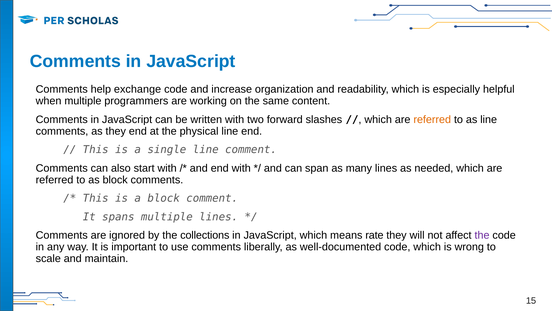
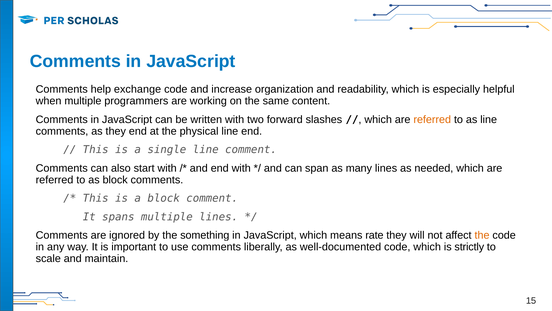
collections: collections -> something (205, 235)
the colour: purple -> orange (482, 235)
wrong: wrong -> strictly (469, 247)
